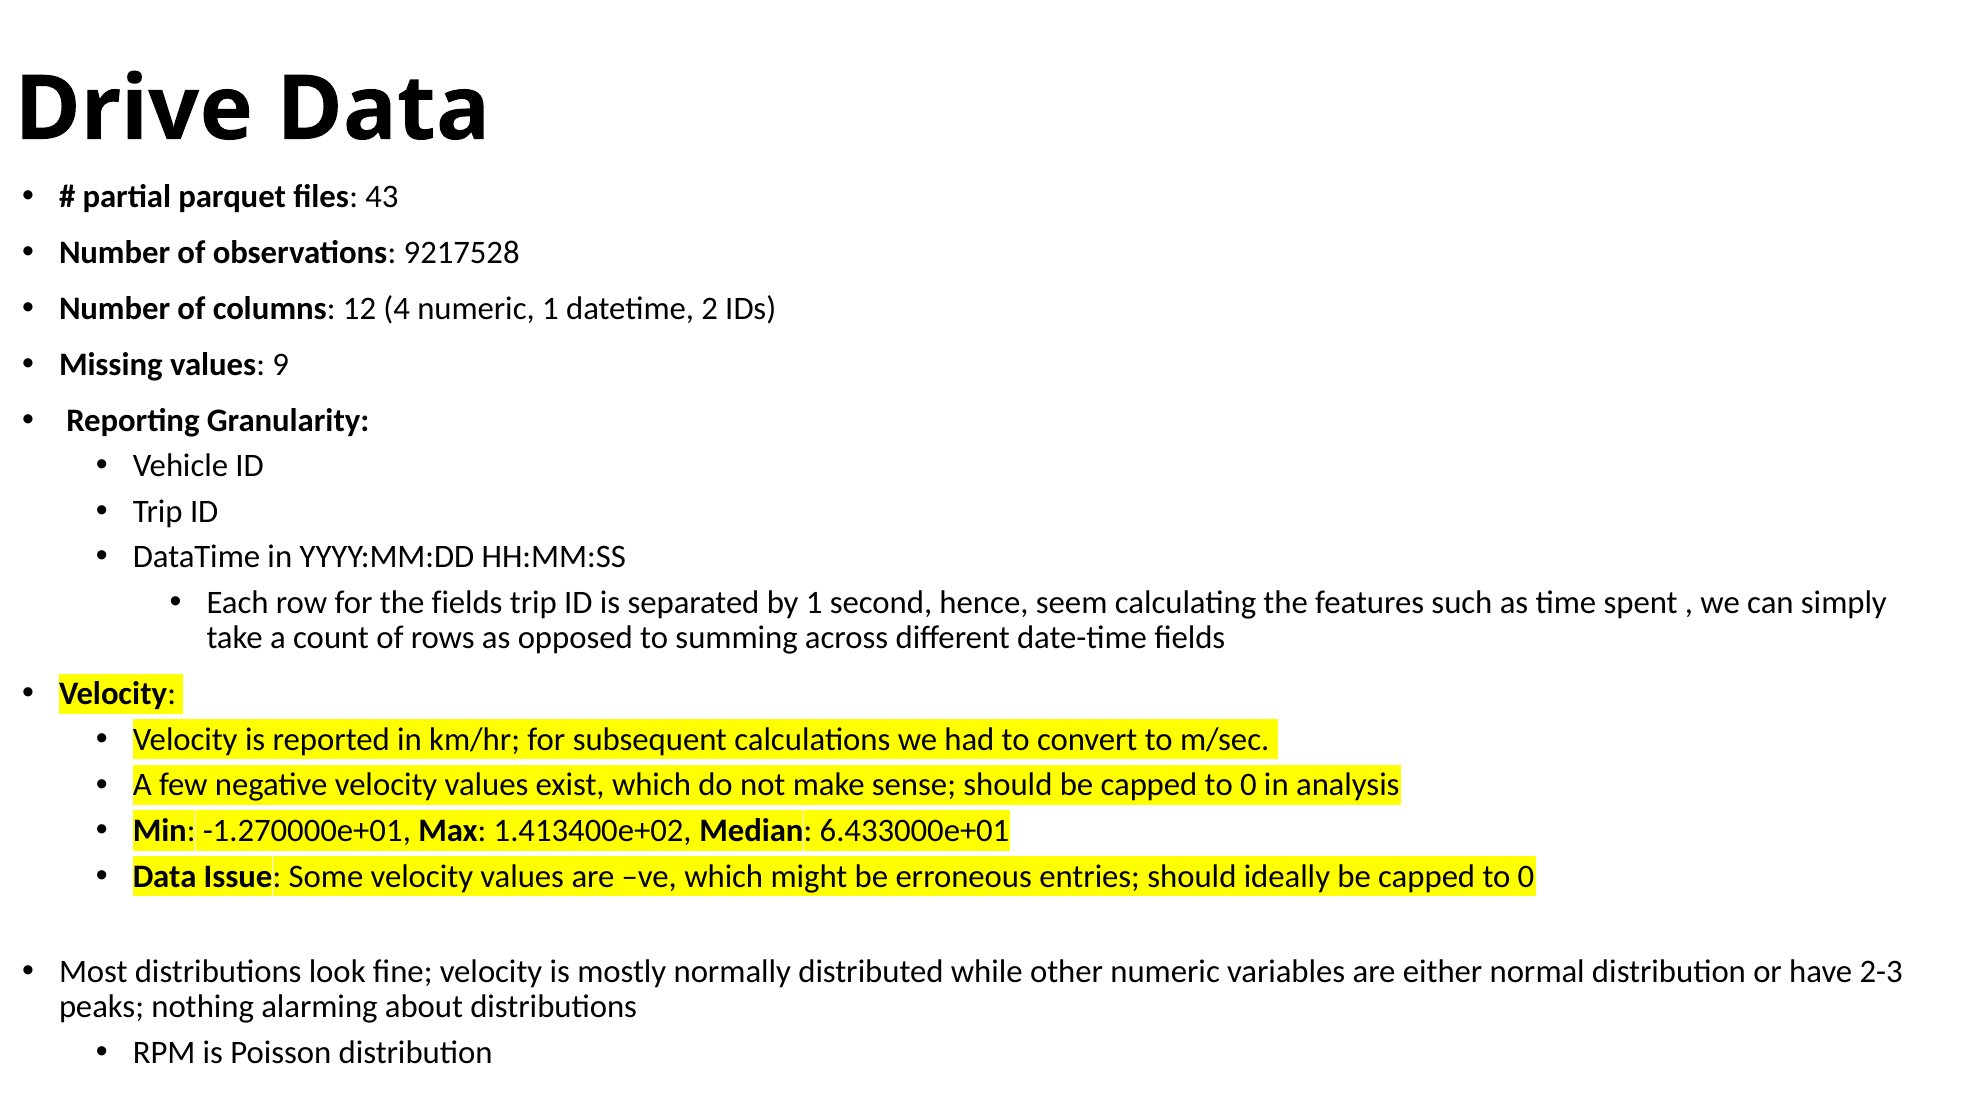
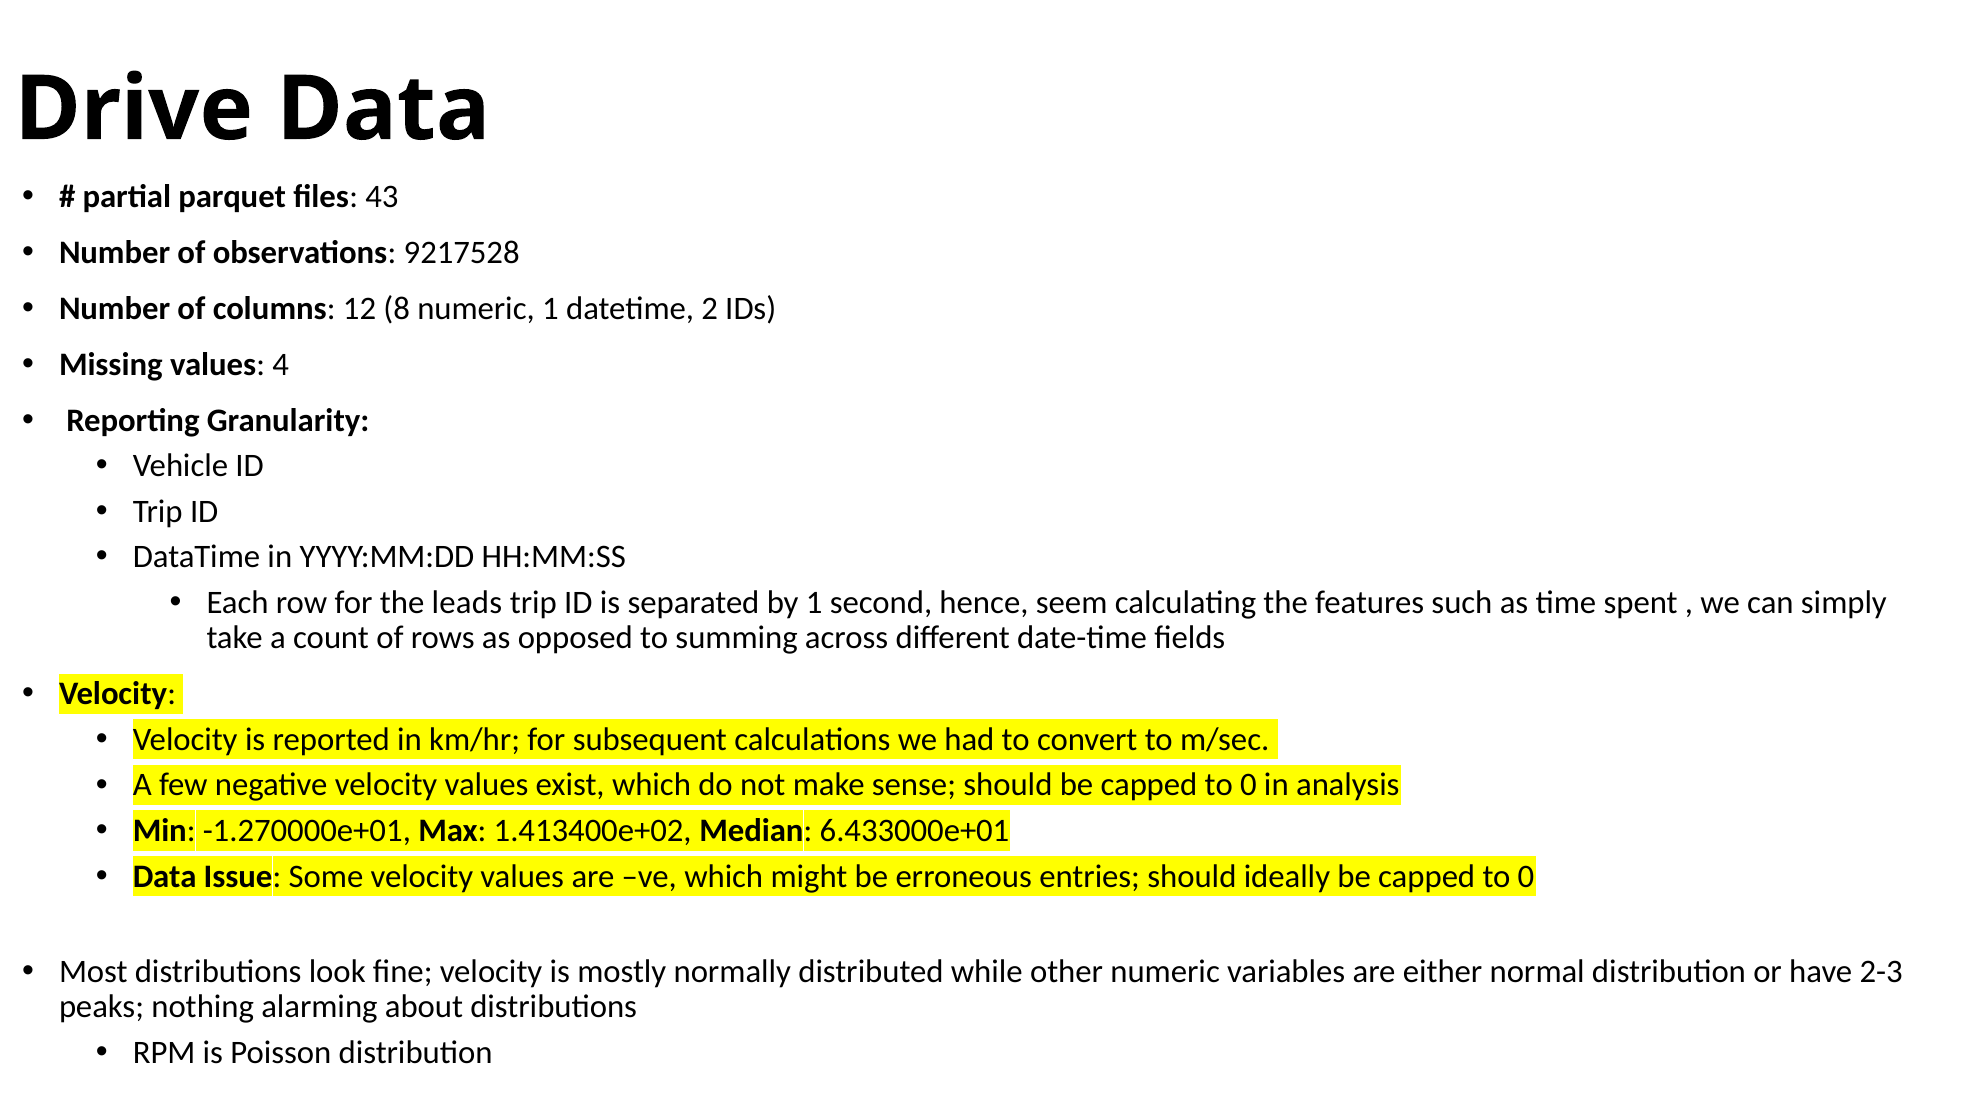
4: 4 -> 8 (397, 308)
9: 9 -> 4 (281, 364)
the fields: fields -> leads (467, 603)
